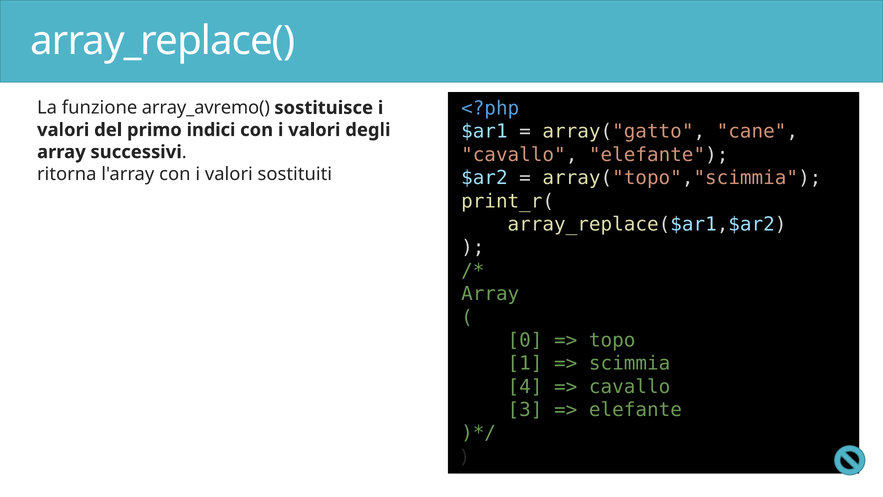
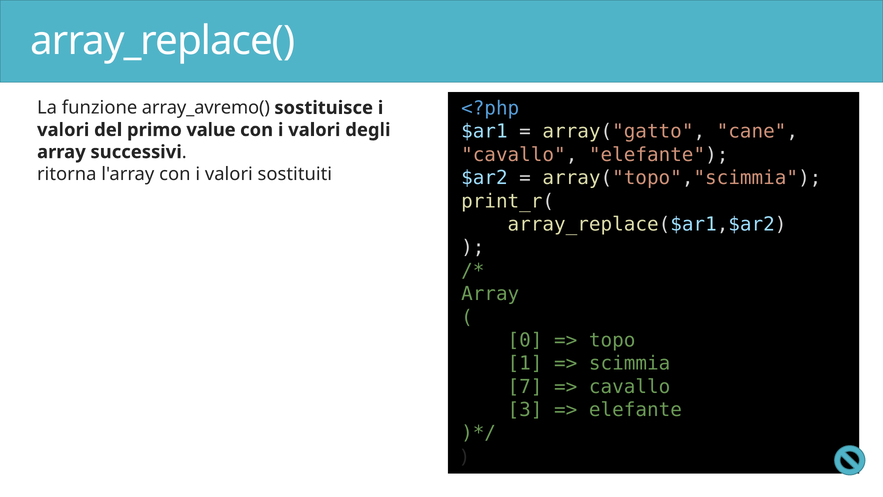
indici: indici -> value (211, 130)
4: 4 -> 7 (525, 386)
